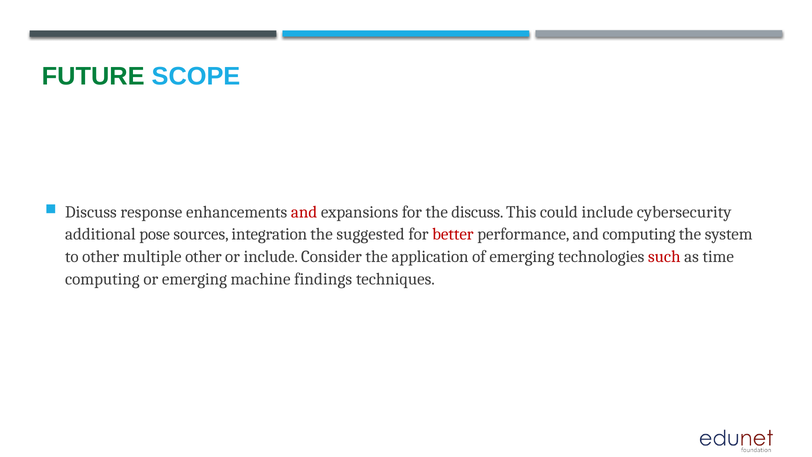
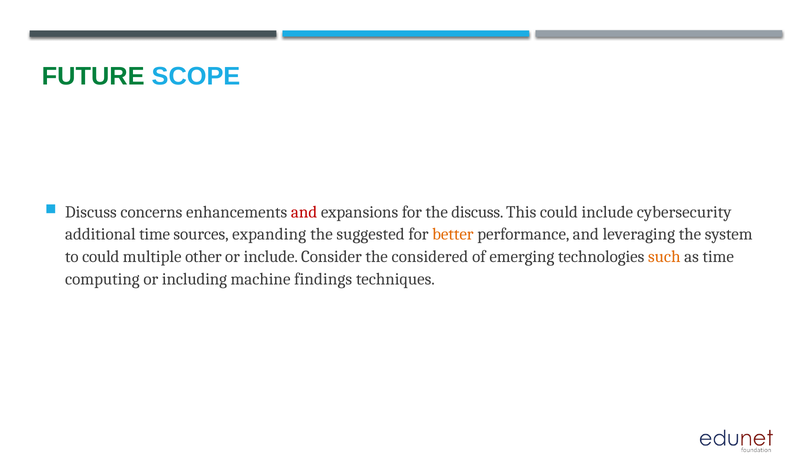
response: response -> concerns (151, 212)
additional pose: pose -> time (155, 234)
integration: integration -> expanding (269, 234)
better colour: red -> orange (453, 234)
and computing: computing -> leveraging (639, 234)
to other: other -> could (101, 257)
application: application -> considered (430, 257)
such colour: red -> orange (664, 257)
or emerging: emerging -> including (194, 279)
